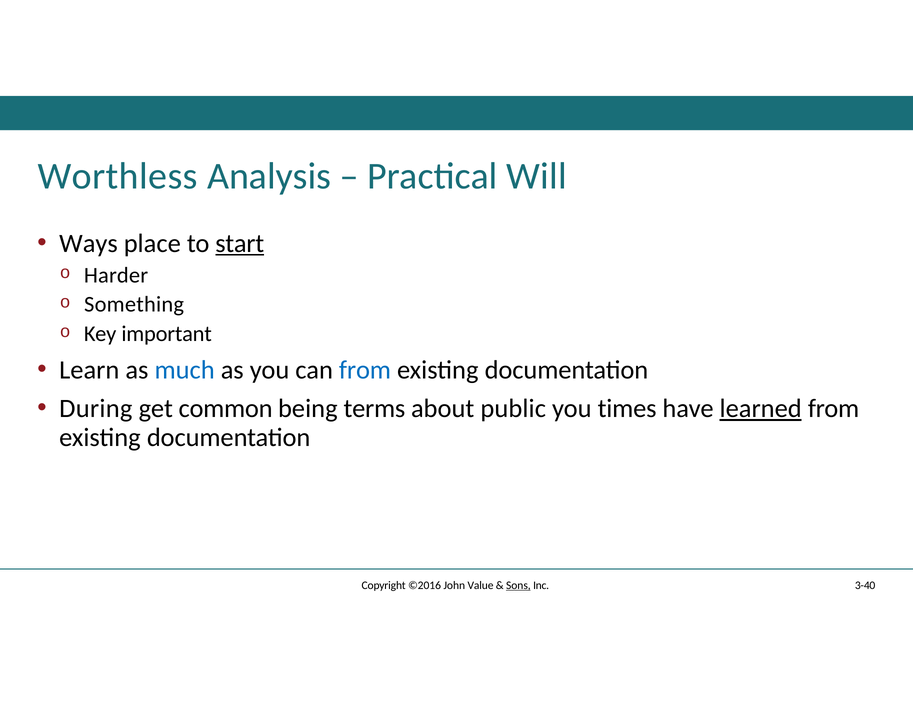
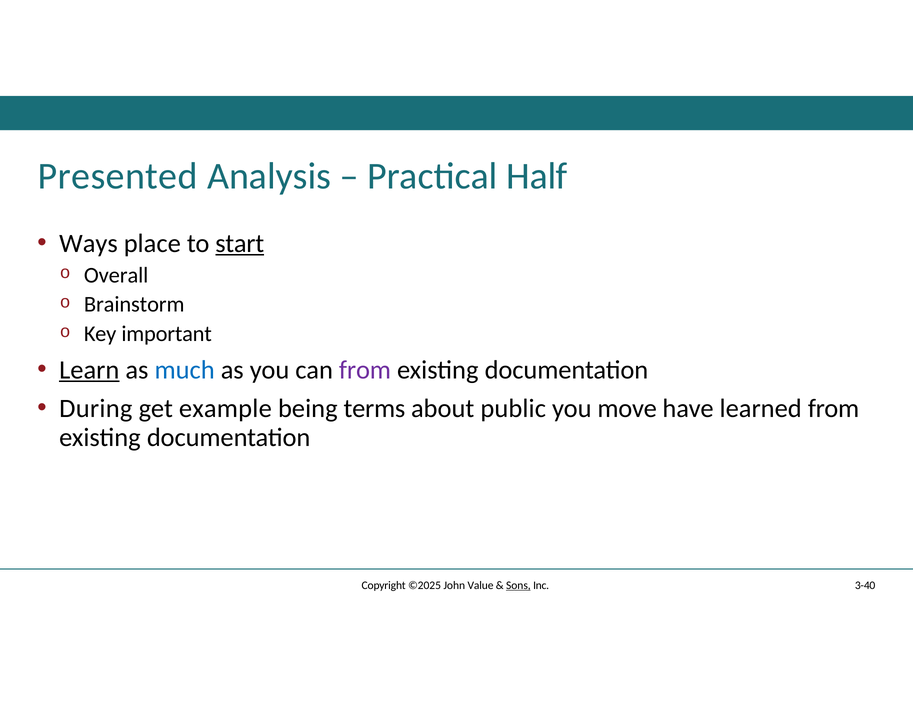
Worthless: Worthless -> Presented (118, 176)
Will: Will -> Half (537, 176)
Harder: Harder -> Overall (116, 275)
Something: Something -> Brainstorm (134, 305)
Learn underline: none -> present (89, 370)
from colour: blue -> purple (365, 370)
common: common -> example (225, 409)
times: times -> move (627, 409)
learned underline: present -> none (761, 409)
©2016: ©2016 -> ©2025 (425, 586)
